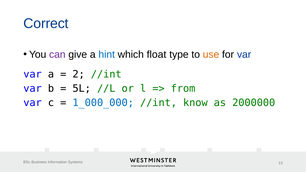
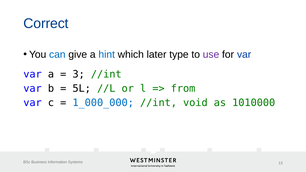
can colour: purple -> blue (57, 55)
float: float -> later (157, 55)
use colour: orange -> purple (211, 55)
2: 2 -> 3 (79, 74)
know: know -> void (195, 103)
2000000: 2000000 -> 1010000 (254, 103)
